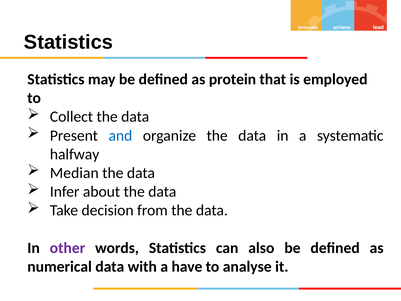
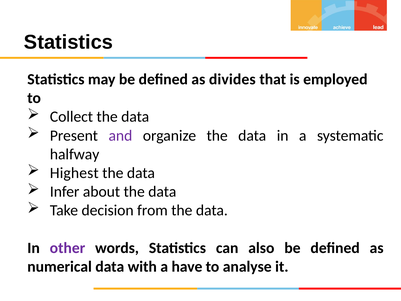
protein: protein -> divides (232, 79)
and colour: blue -> purple (120, 135)
Median: Median -> Highest (74, 173)
